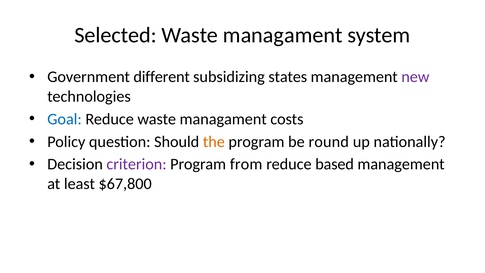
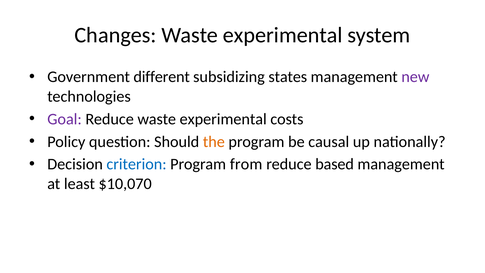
Selected: Selected -> Changes (116, 35)
managament: managament -> experimental (283, 35)
Goal colour: blue -> purple (65, 119)
Reduce waste managament: managament -> experimental (223, 119)
round: round -> causal (329, 142)
criterion colour: purple -> blue (137, 164)
$67,800: $67,800 -> $10,070 (125, 184)
